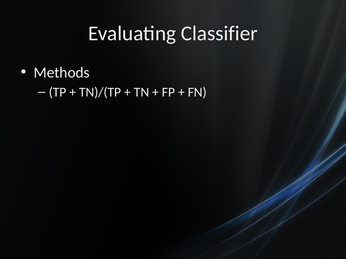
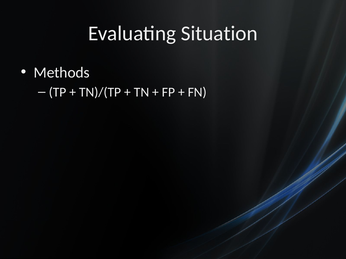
Classifier: Classifier -> Situation (219, 33)
